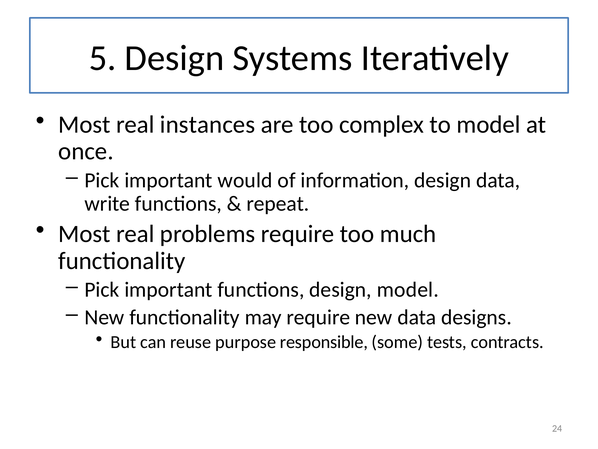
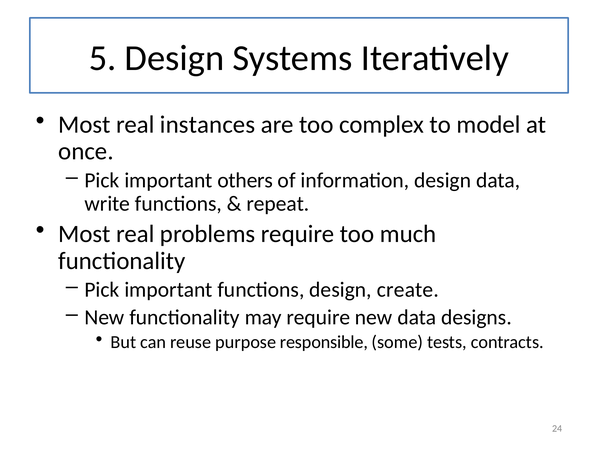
would: would -> others (245, 180)
design model: model -> create (408, 290)
